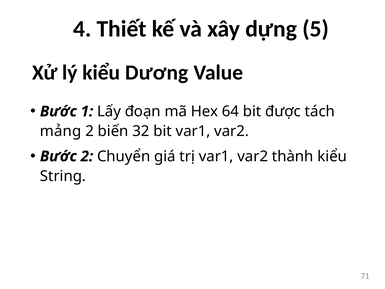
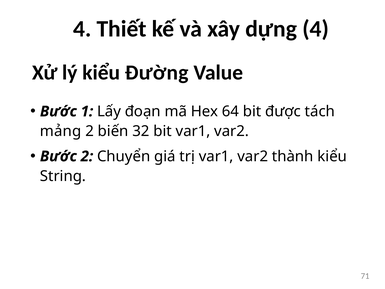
dựng 5: 5 -> 4 (316, 29)
Dương: Dương -> Đường (157, 72)
